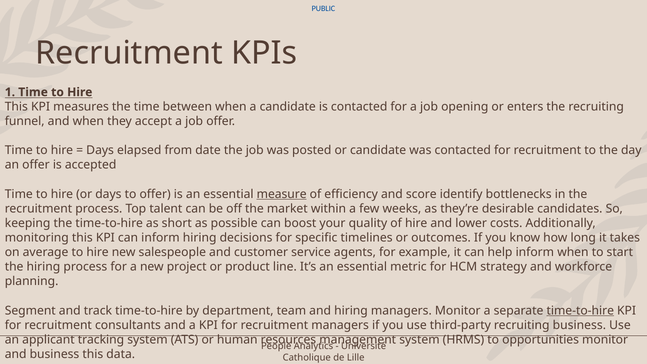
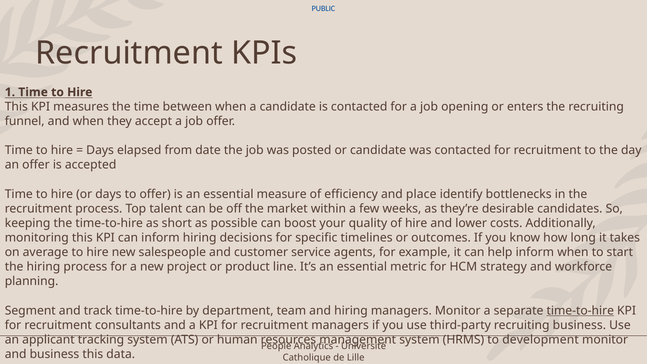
measure underline: present -> none (282, 194)
score: score -> place (421, 194)
opportunities: opportunities -> development (541, 340)
